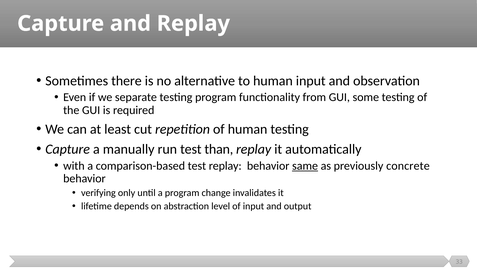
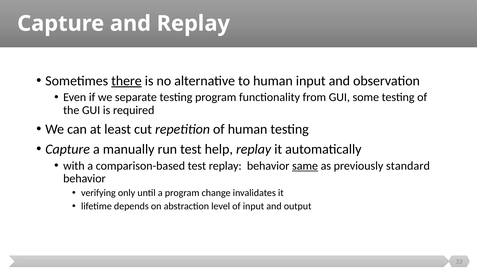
there underline: none -> present (126, 81)
than: than -> help (219, 149)
concrete: concrete -> standard (408, 165)
